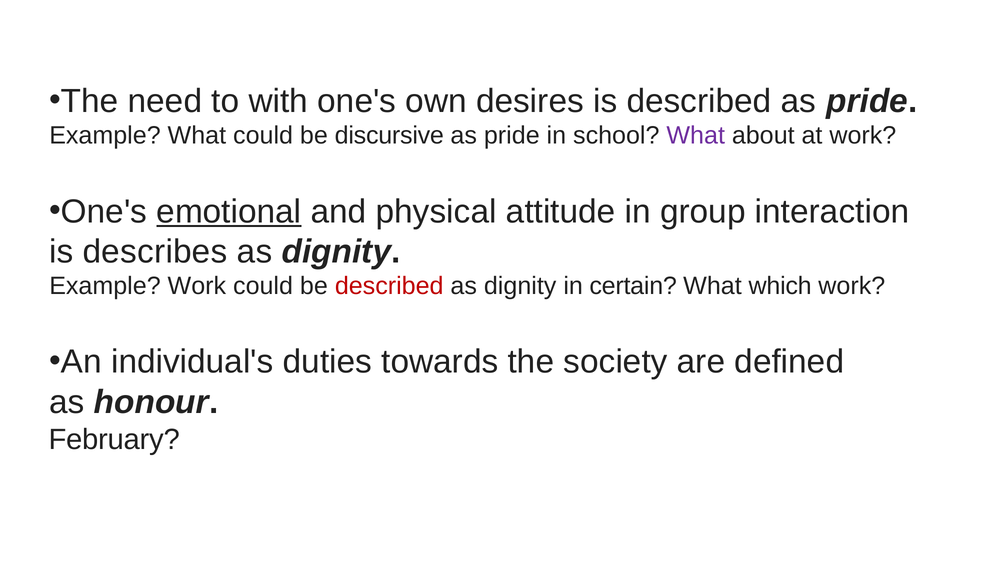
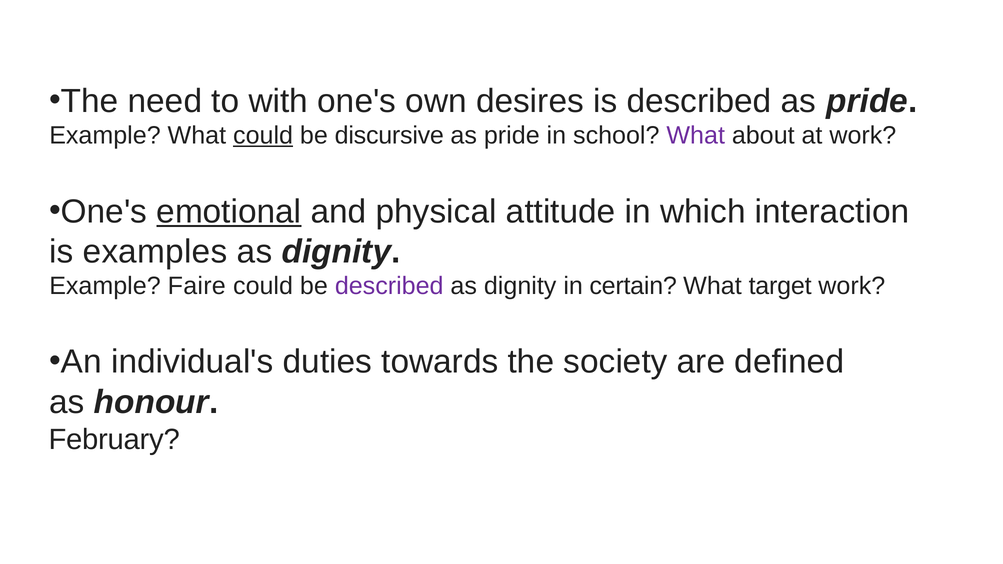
could underline: none -> present (263, 136)
group: group -> which (703, 212)
describes: describes -> examples (155, 252)
Example Work: Work -> Faire (197, 286)
described colour: red -> purple (389, 286)
which: which -> target (780, 286)
